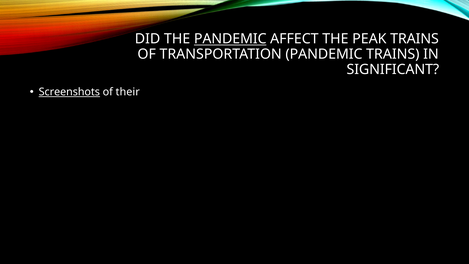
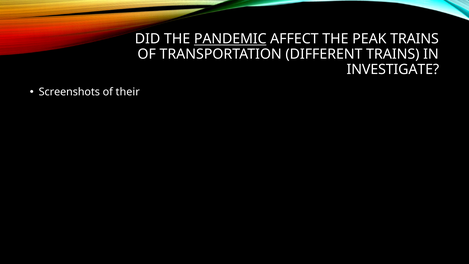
TRANSPORTATION PANDEMIC: PANDEMIC -> DIFFERENT (324, 54)
SIGNIFICANT: SIGNIFICANT -> INVESTIGATE (393, 69)
Screenshots underline: present -> none (69, 92)
